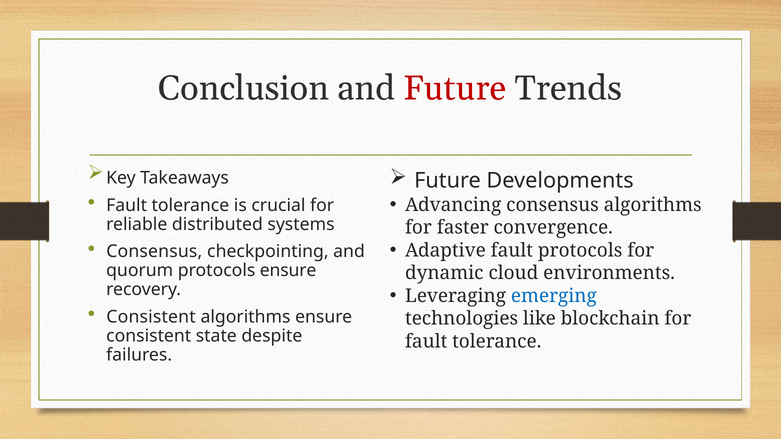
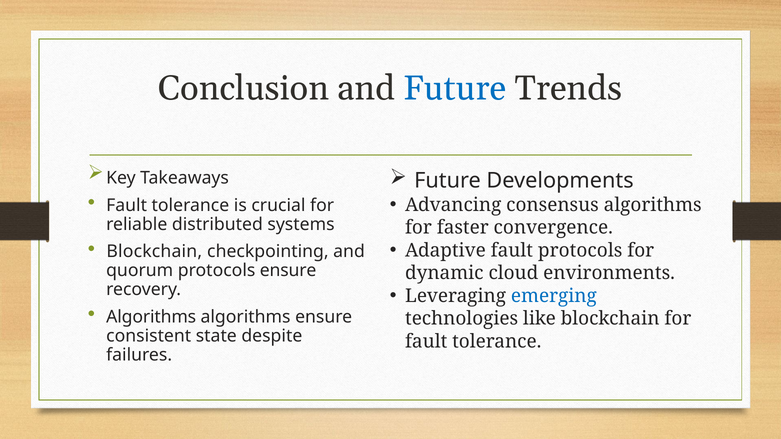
Future colour: red -> blue (455, 89)
Consensus: Consensus -> Blockchain (154, 252)
Consistent: Consistent -> Algorithms (151, 317)
